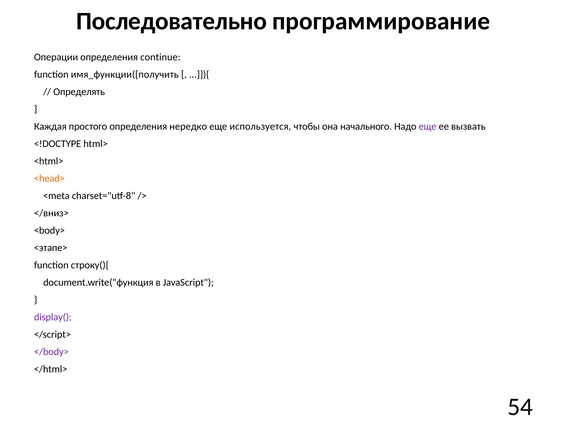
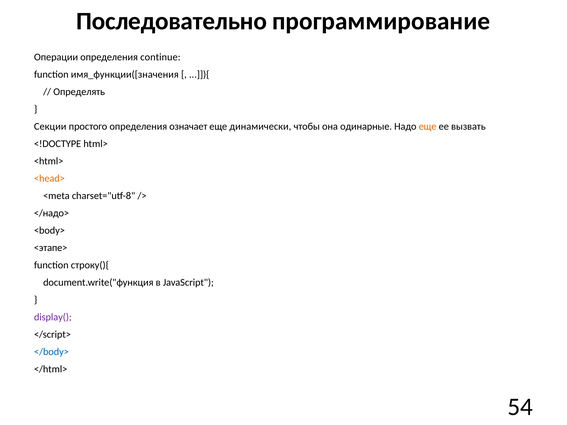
имя_функции([получить: имя_функции([получить -> имя_функции([значения (125, 74)
Каждая: Каждая -> Секции (50, 126)
нередко: нередко -> означает (188, 126)
используется: используется -> динамически (260, 126)
начального: начального -> одинарные (366, 126)
еще colour: purple -> orange (428, 126)
</вниз>: </вниз> -> </надо> (51, 213)
</body> colour: purple -> blue (51, 352)
